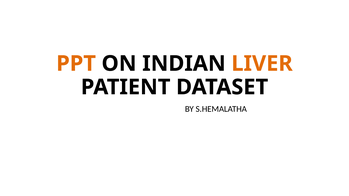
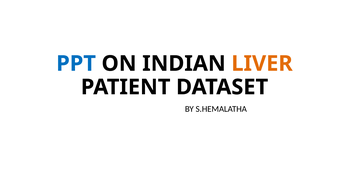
PPT colour: orange -> blue (76, 64)
